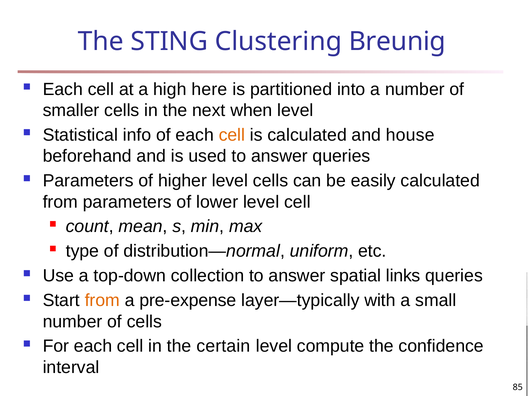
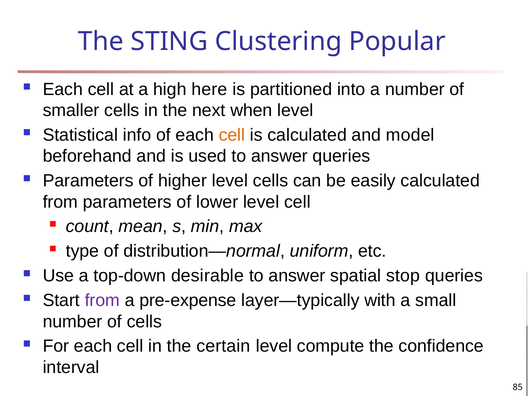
Breunig: Breunig -> Popular (397, 41)
house: house -> model (410, 135)
collection: collection -> desirable (207, 276)
links: links -> stop (403, 276)
from colour: orange -> purple (102, 300)
